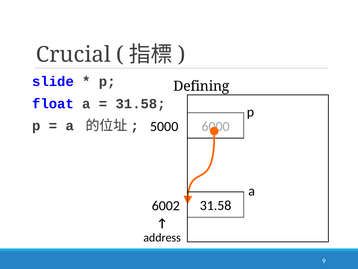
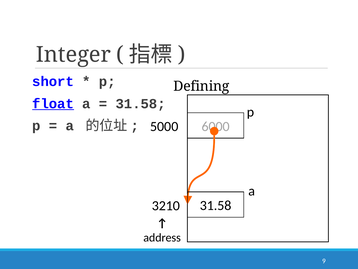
Crucial: Crucial -> Integer (73, 55)
slide: slide -> short (53, 81)
float underline: none -> present (53, 103)
6002: 6002 -> 3210 (166, 205)
